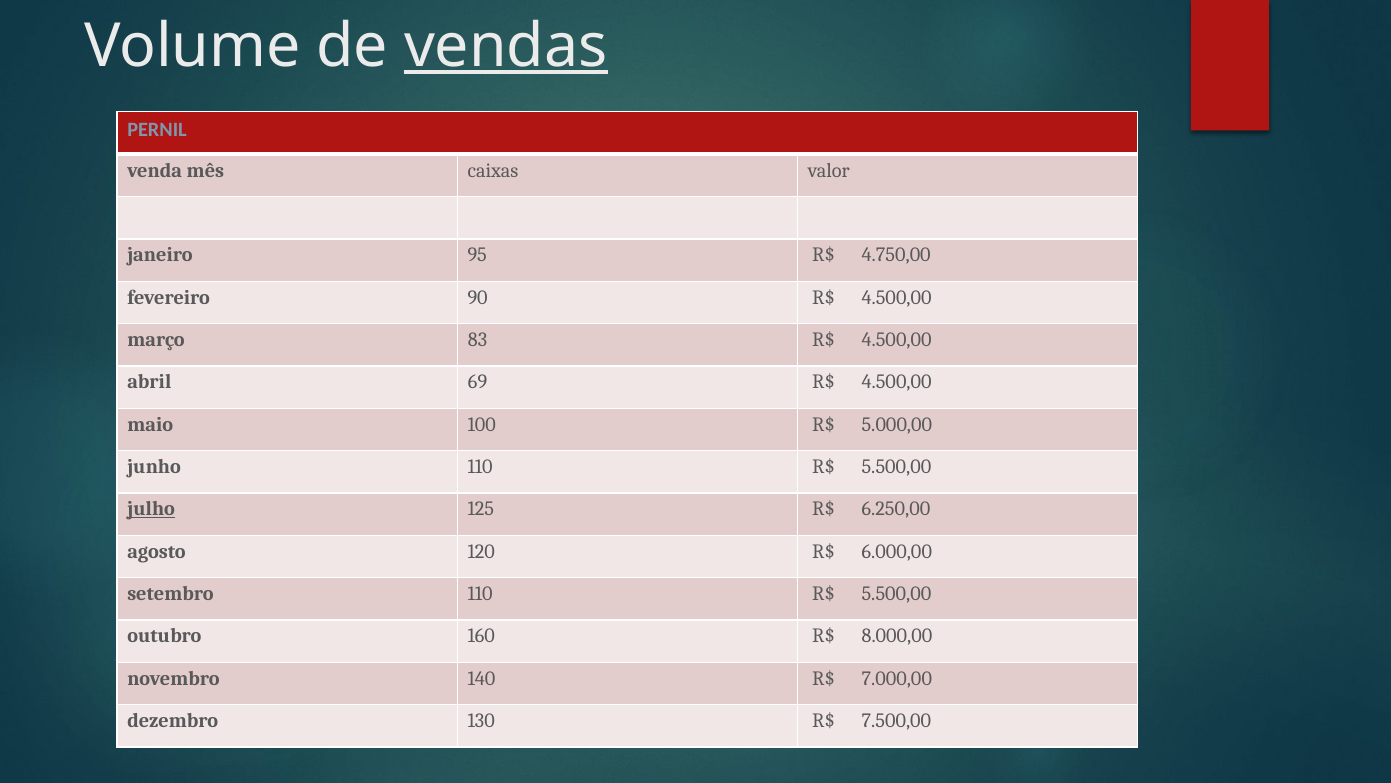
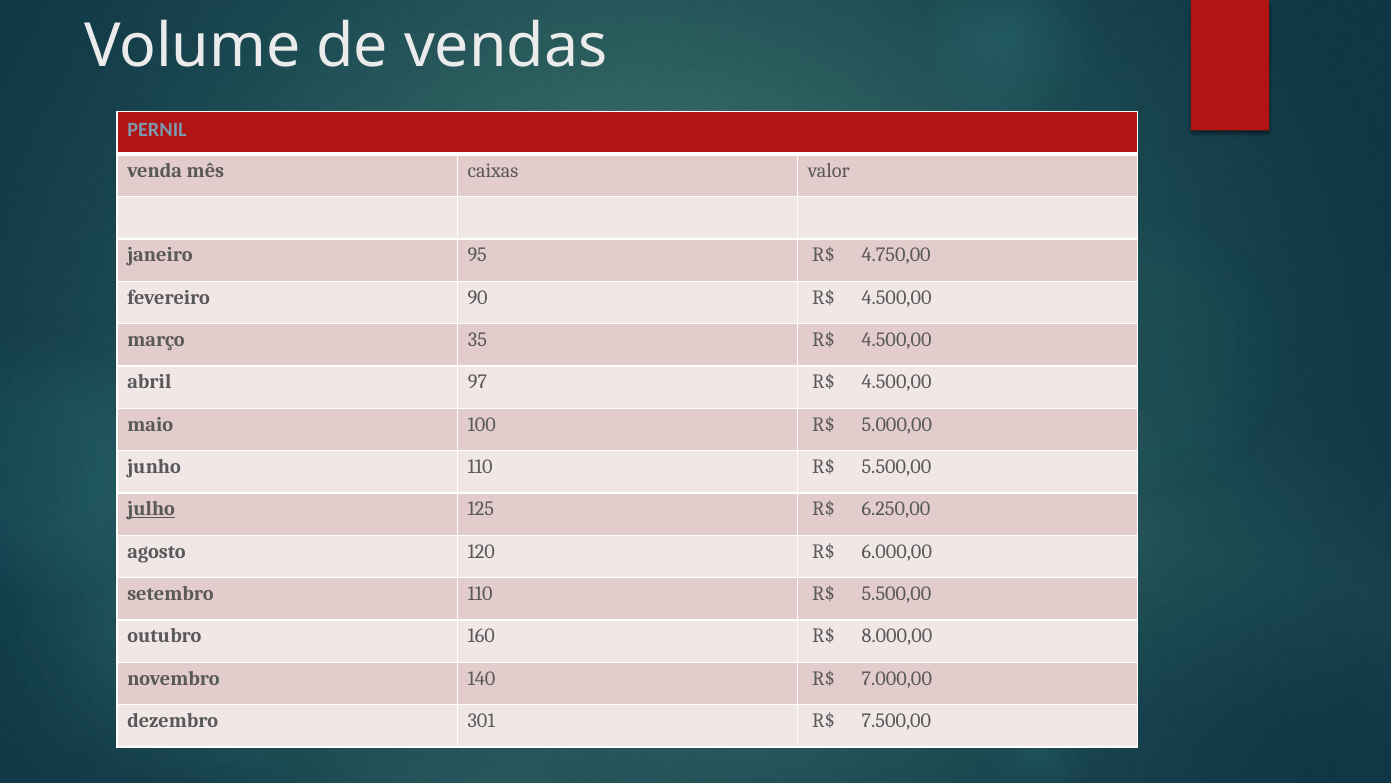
vendas underline: present -> none (506, 46)
83: 83 -> 35 (478, 340)
69: 69 -> 97 (478, 382)
130: 130 -> 301 (481, 720)
